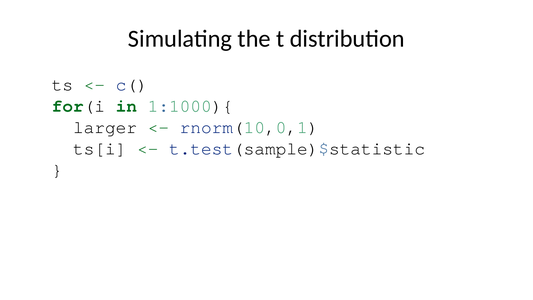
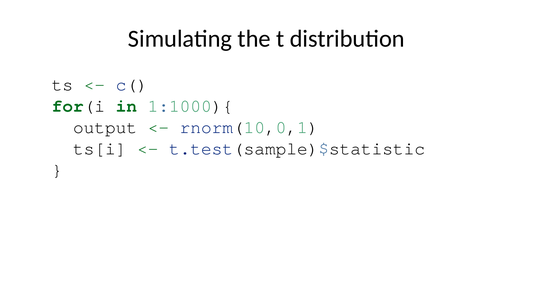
larger: larger -> output (105, 127)
